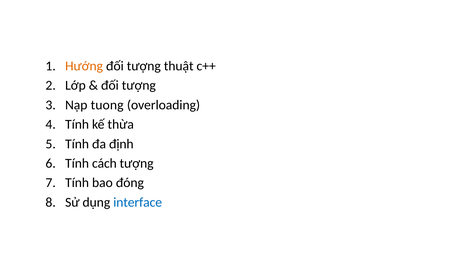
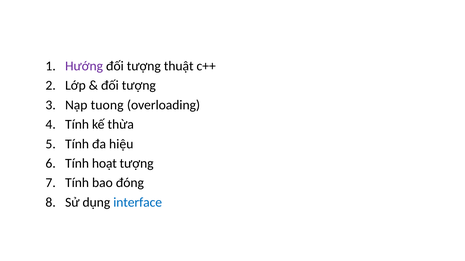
Hướng colour: orange -> purple (84, 66)
định: định -> hiệu (121, 144)
cách: cách -> hoạt (104, 164)
